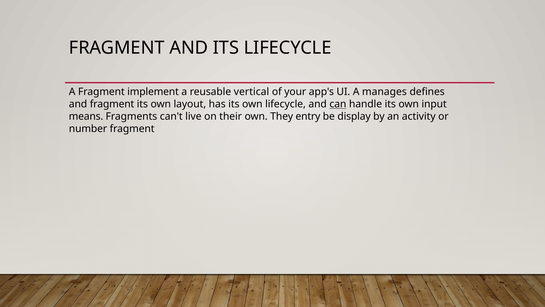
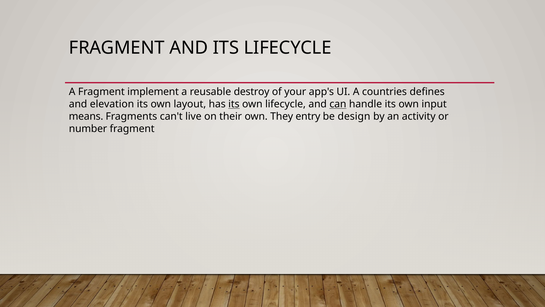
vertical: vertical -> destroy (252, 92)
manages: manages -> countries (384, 92)
and fragment: fragment -> elevation (112, 104)
its underline: none -> present (234, 104)
display: display -> design (354, 116)
